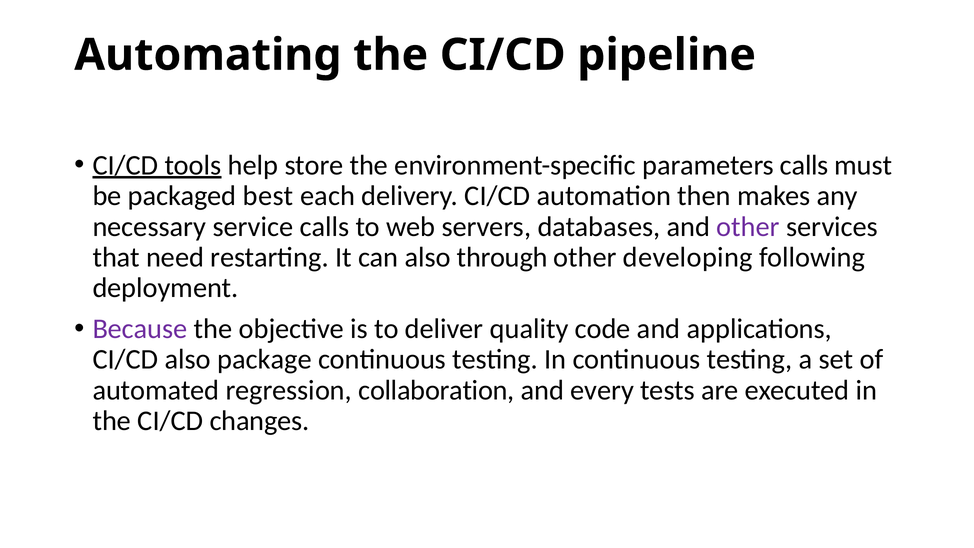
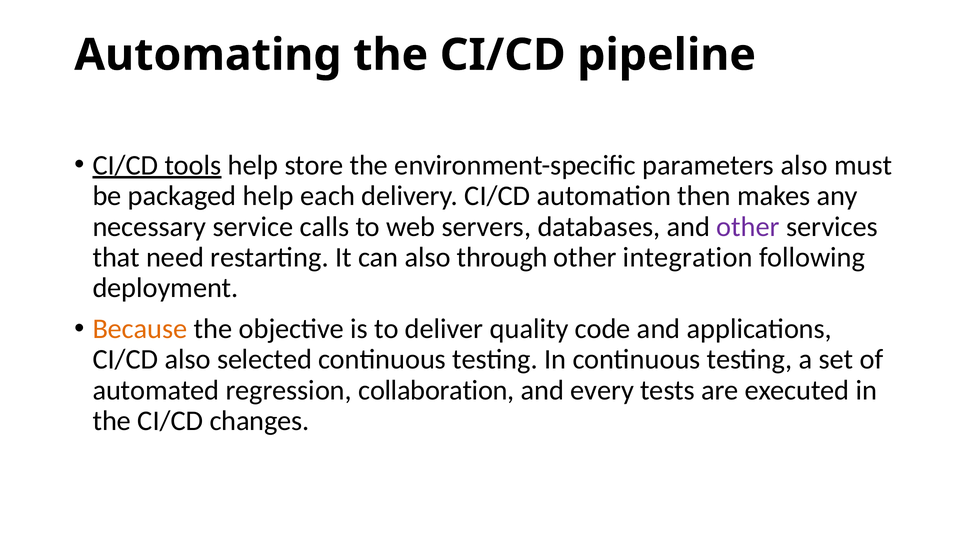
parameters calls: calls -> also (804, 165)
packaged best: best -> help (268, 196)
developing: developing -> integration (688, 257)
Because colour: purple -> orange (140, 329)
package: package -> selected (265, 359)
